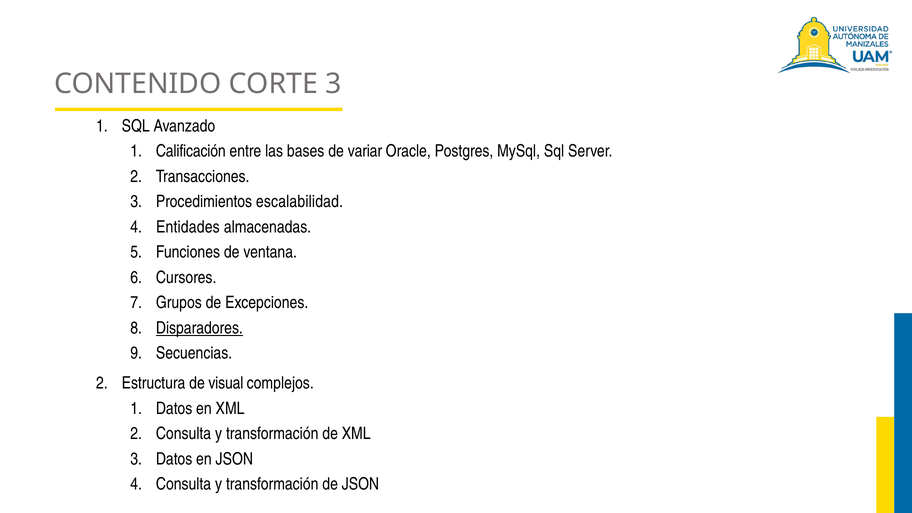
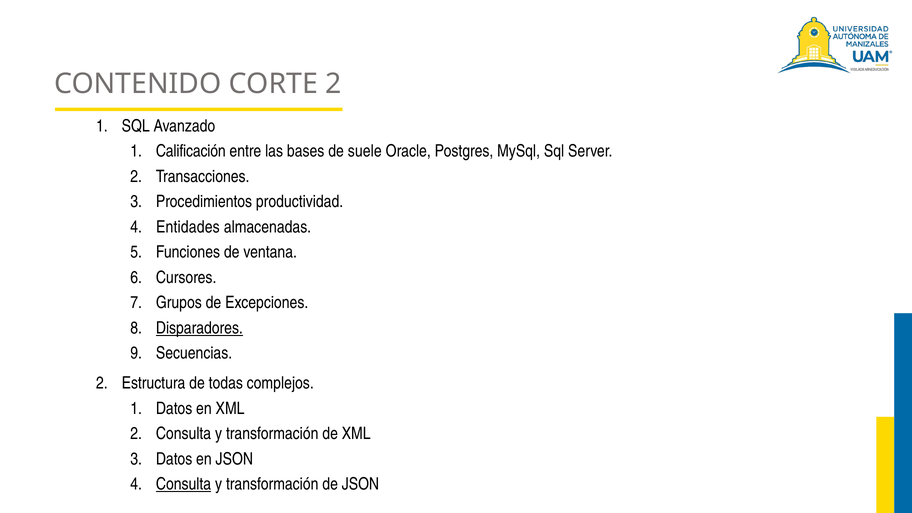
CORTE 3: 3 -> 2 (333, 84)
variar: variar -> suele (365, 151)
escalabilidad: escalabilidad -> productividad (300, 202)
visual: visual -> todas (226, 383)
Consulta underline: none -> present (184, 484)
